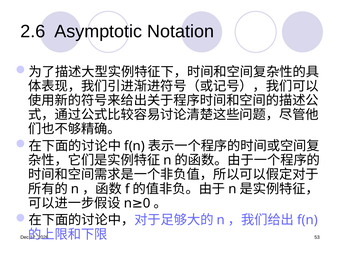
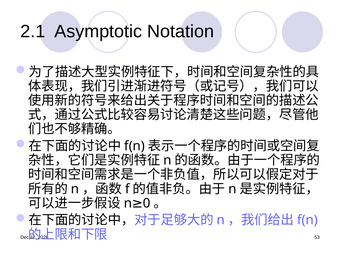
2.6: 2.6 -> 2.1 (33, 31)
